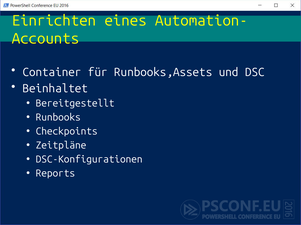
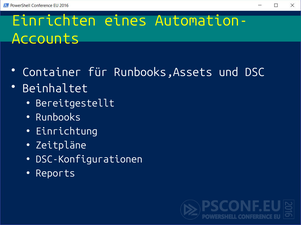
Checkpoints: Checkpoints -> Einrichtung (67, 132)
